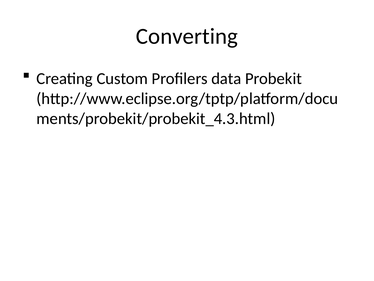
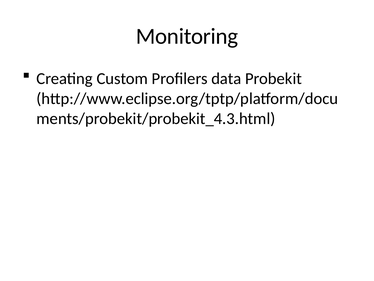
Converting: Converting -> Monitoring (187, 36)
